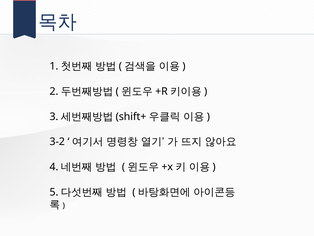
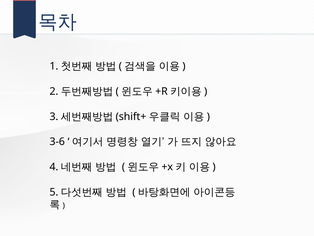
3-2: 3-2 -> 3-6 (57, 141)
